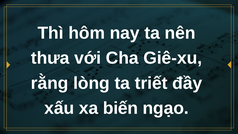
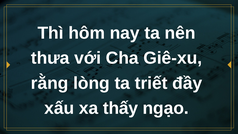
biến: biến -> thấy (120, 108)
